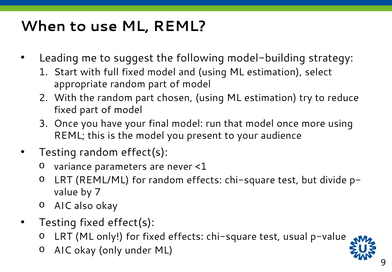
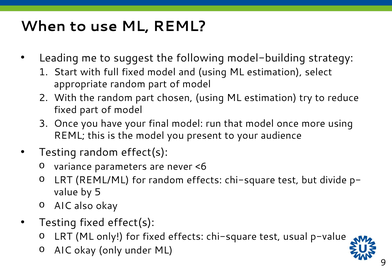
<1: <1 -> <6 (201, 166)
7: 7 -> 5 (98, 192)
